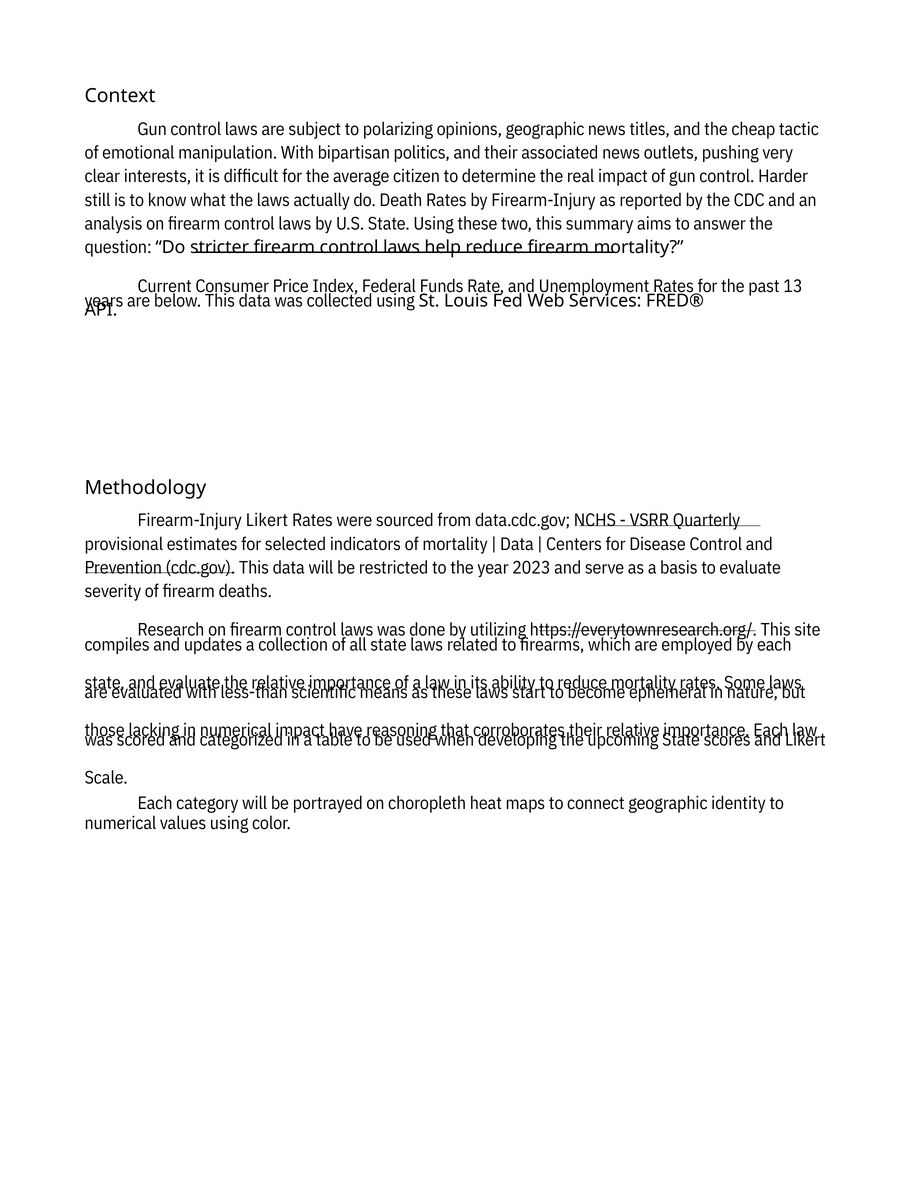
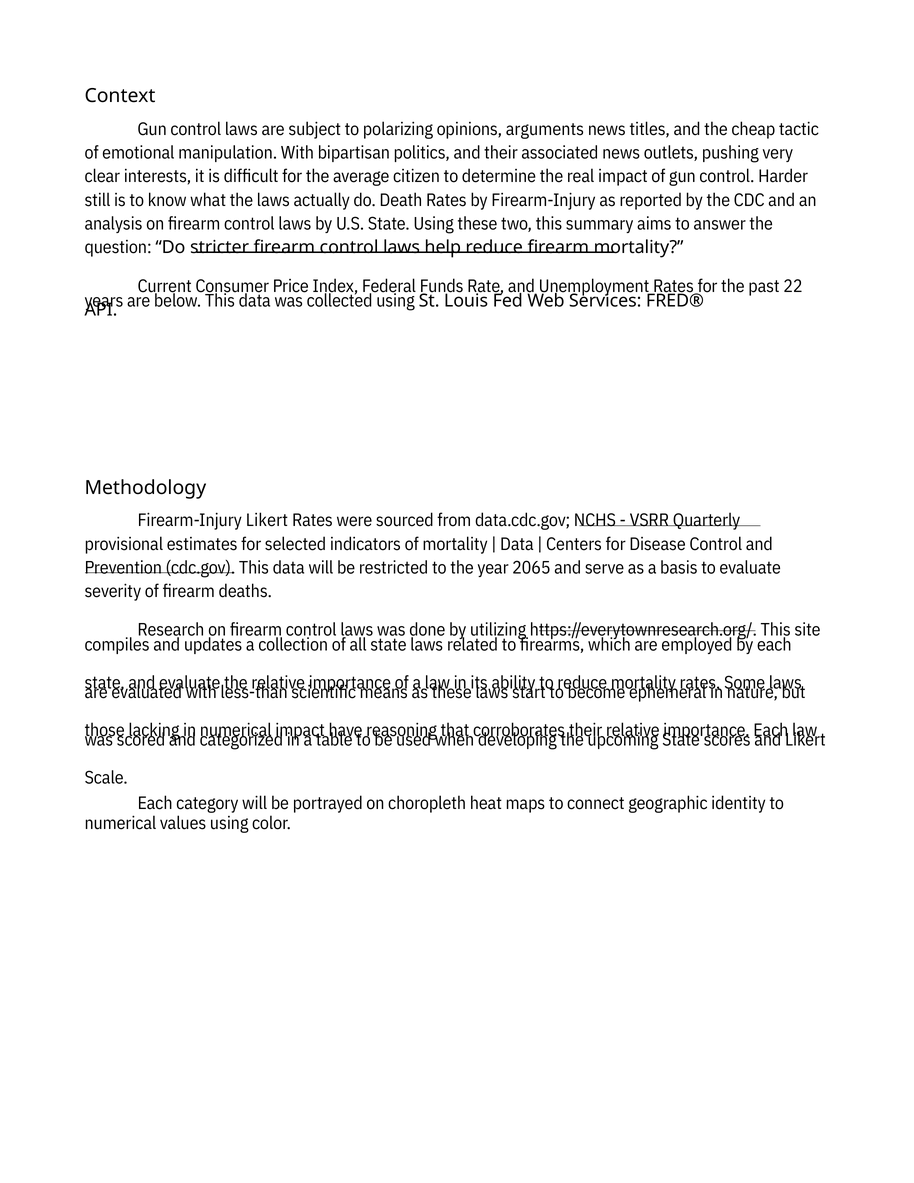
opinions geographic: geographic -> arguments (545, 129)
13: 13 -> 22 (793, 286)
2023: 2023 -> 2065 (531, 568)
